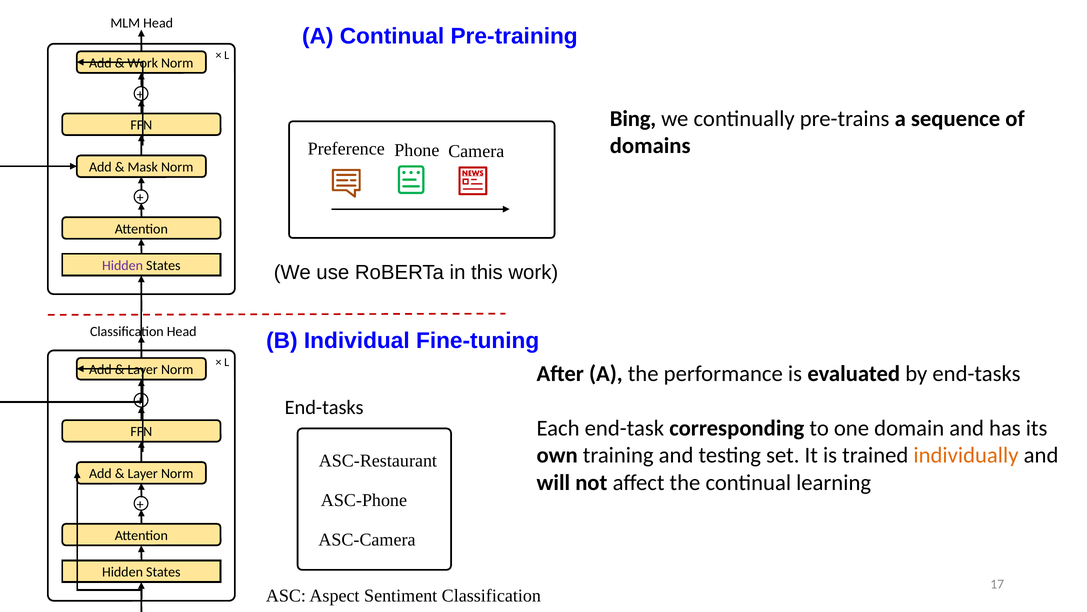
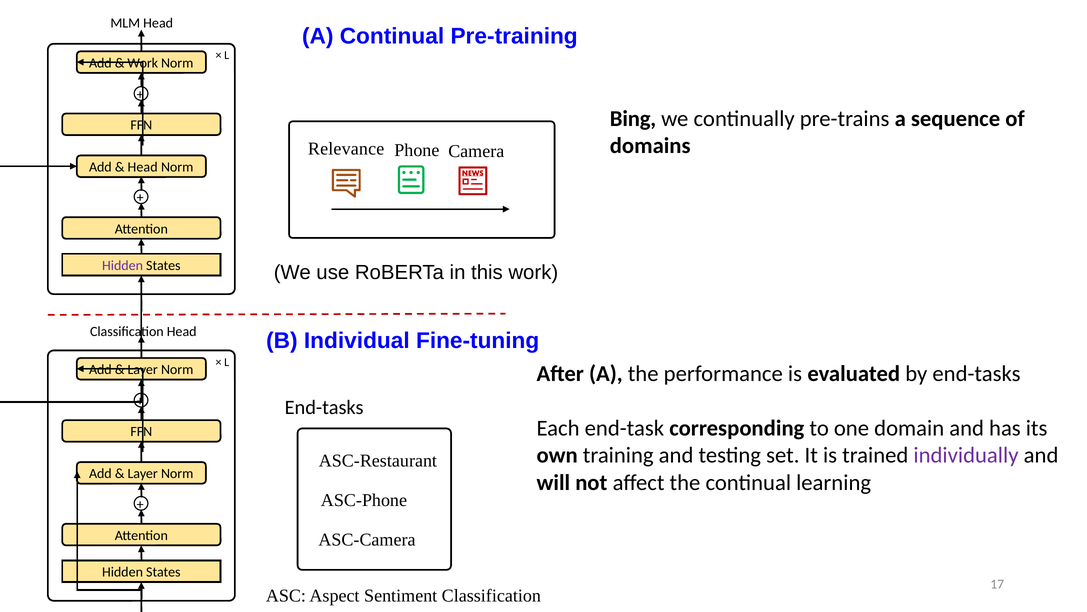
Preference: Preference -> Relevance (346, 148)
Mask: Mask -> Head (143, 167)
individually colour: orange -> purple (966, 455)
